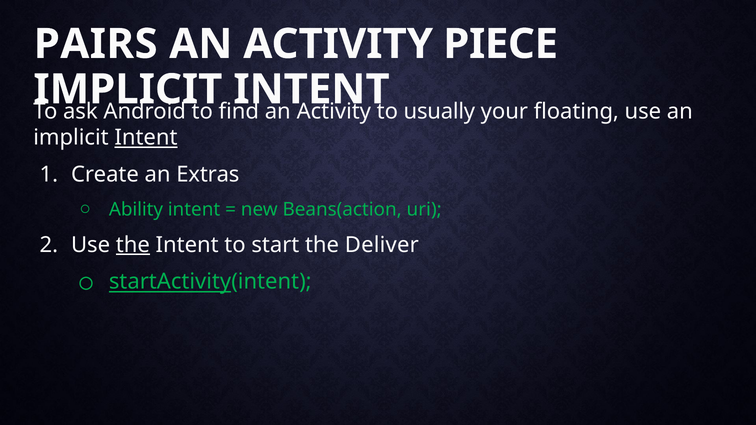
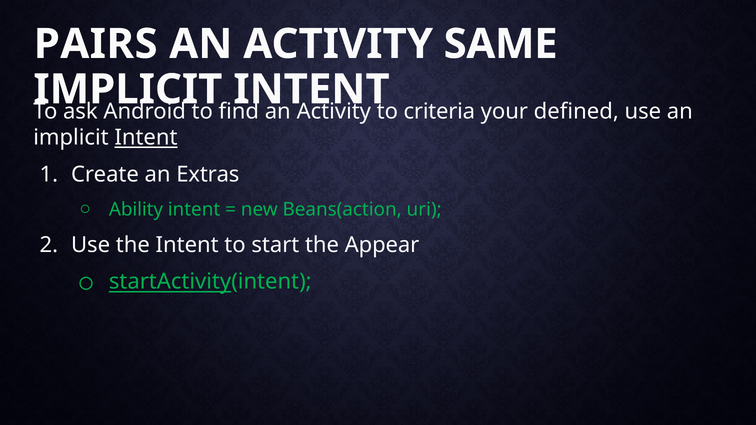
PIECE: PIECE -> SAME (501, 44)
usually: usually -> criteria (439, 111)
floating: floating -> defined (576, 111)
the underline: present -> none (133, 245)
Deliver: Deliver -> Appear (382, 245)
